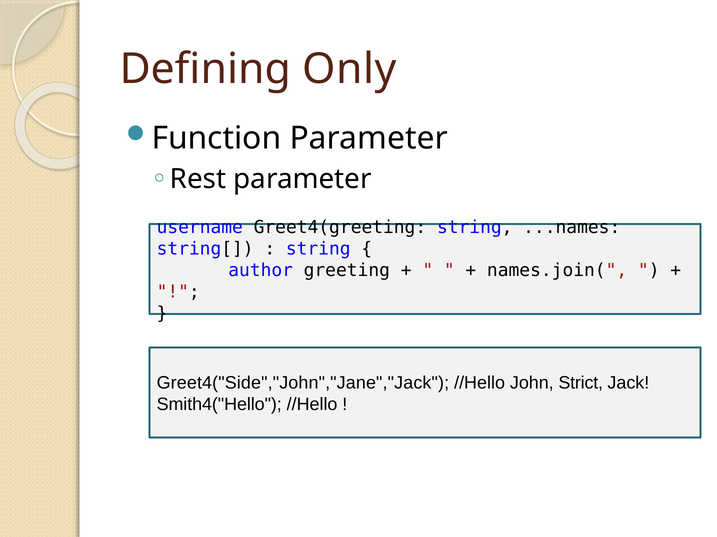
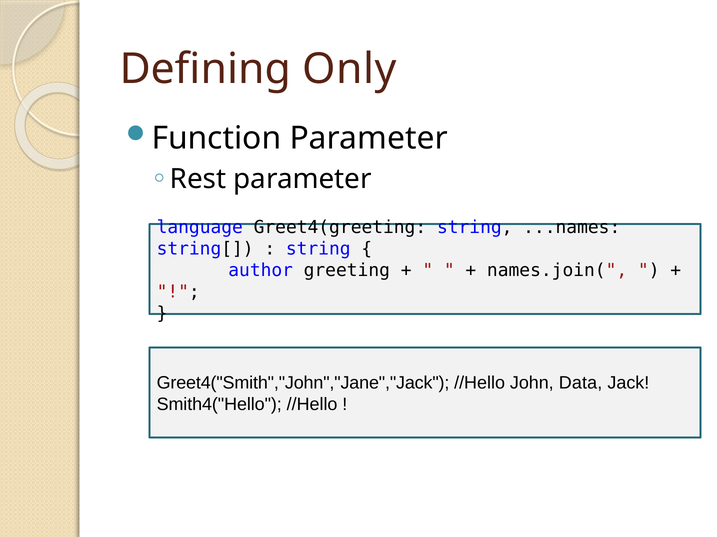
username: username -> language (200, 228)
Greet4("Side","John","Jane","Jack: Greet4("Side","John","Jane","Jack -> Greet4("Smith","John","Jane","Jack (303, 384)
Strict: Strict -> Data (581, 384)
